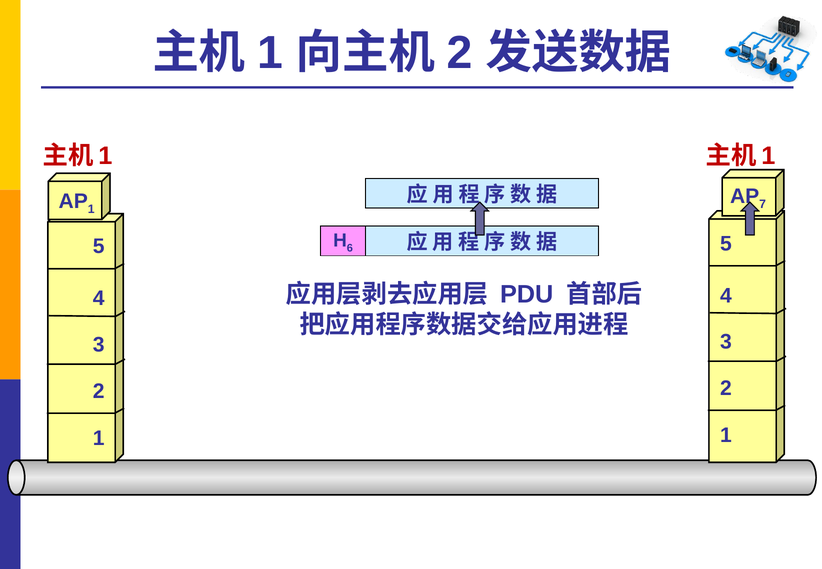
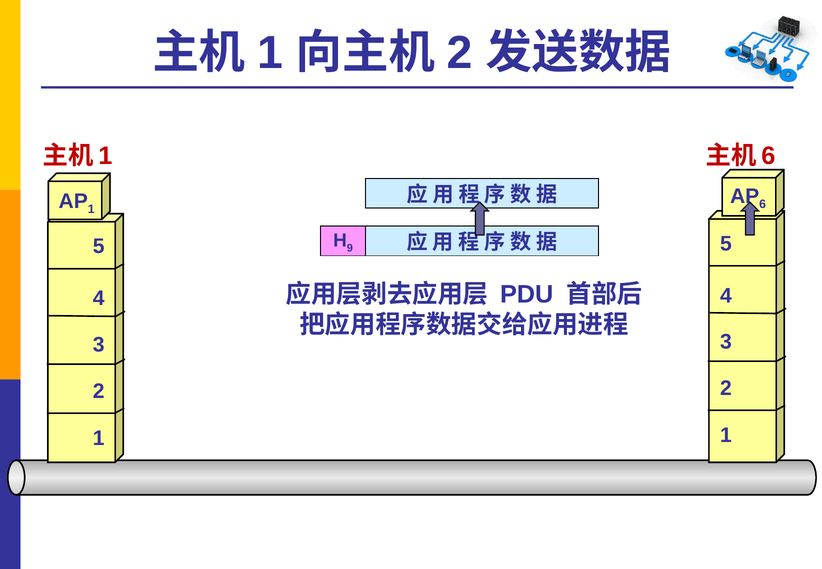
1: 1 -> 6 (768, 156)
7: 7 -> 6 (763, 204)
6: 6 -> 9 (350, 248)
